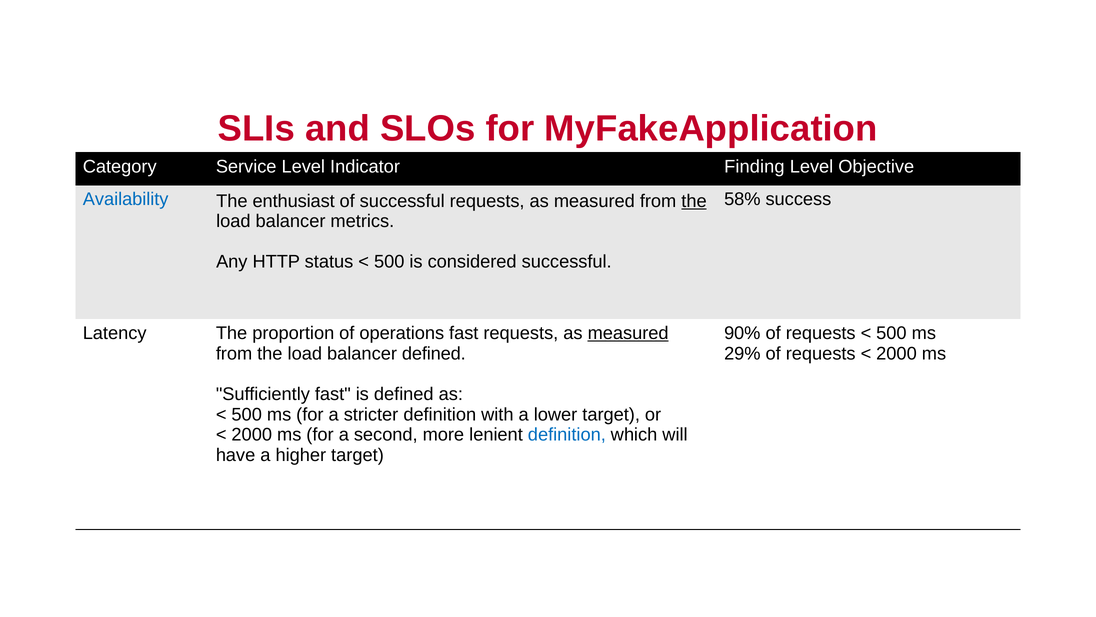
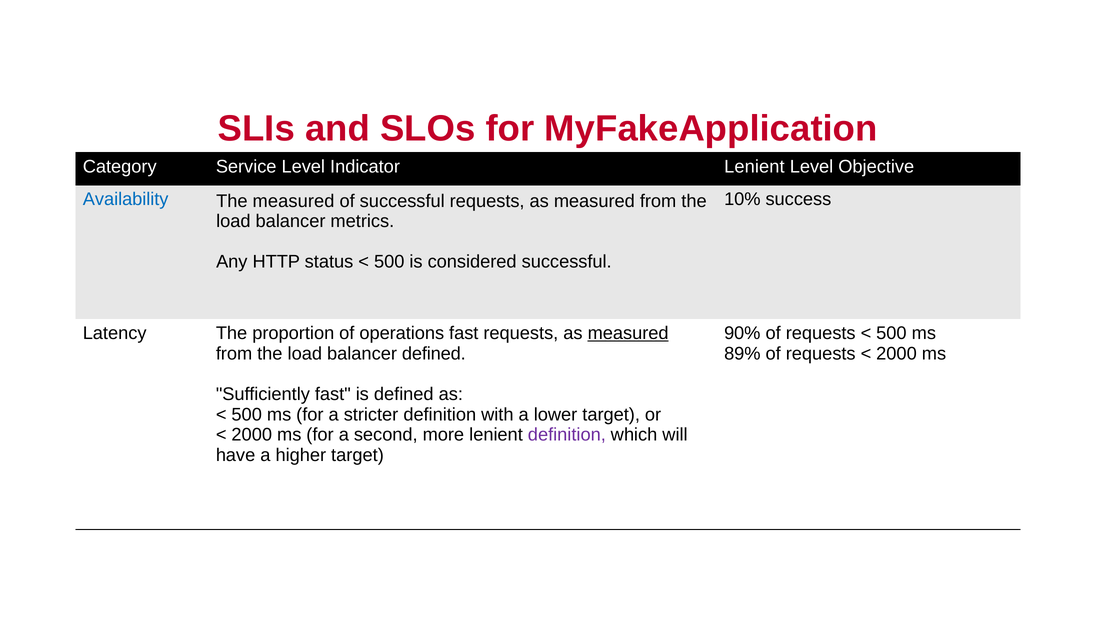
Indicator Finding: Finding -> Lenient (754, 167)
The enthusiast: enthusiast -> measured (294, 201)
the underline: present -> none (694, 201)
58%: 58% -> 10% (742, 199)
29%: 29% -> 89% (742, 353)
definition colour: blue -> purple (567, 434)
